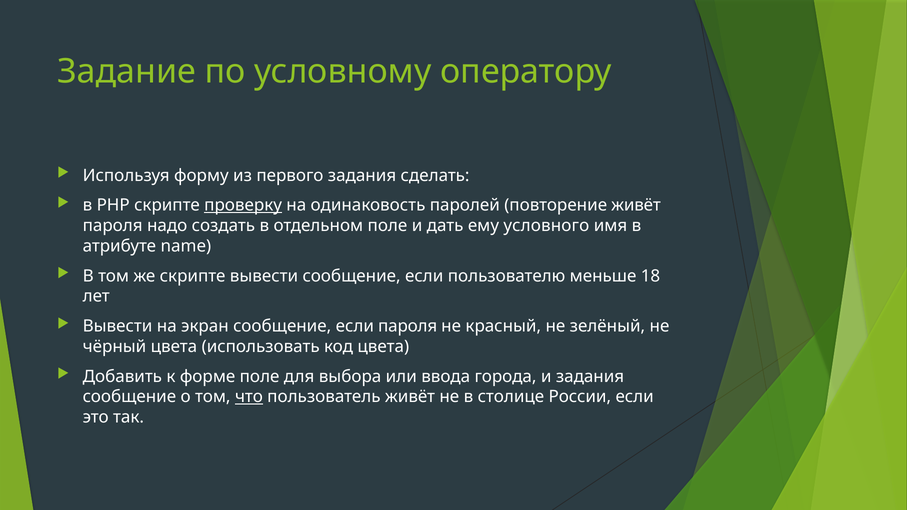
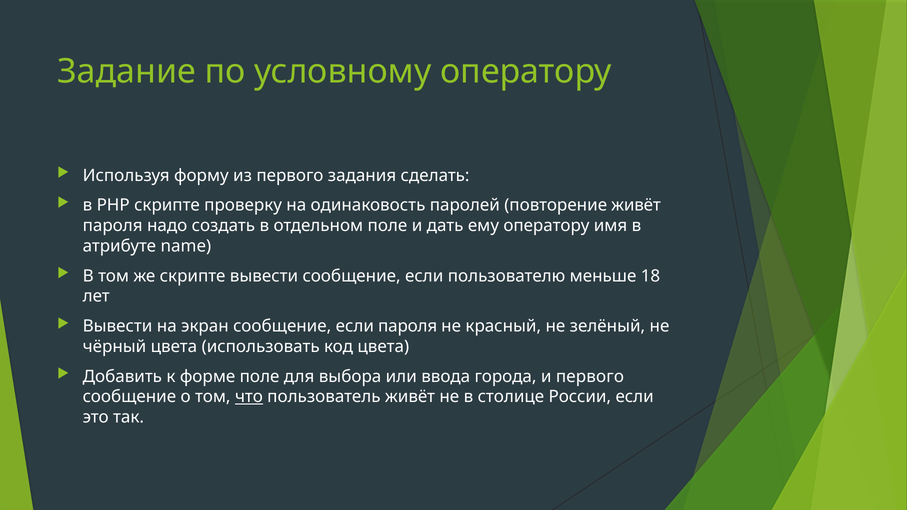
проверку underline: present -> none (243, 205)
ему условного: условного -> оператору (546, 226)
и задания: задания -> первого (590, 377)
